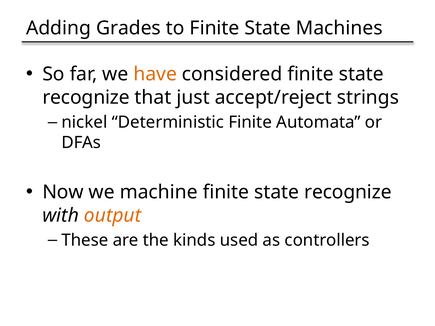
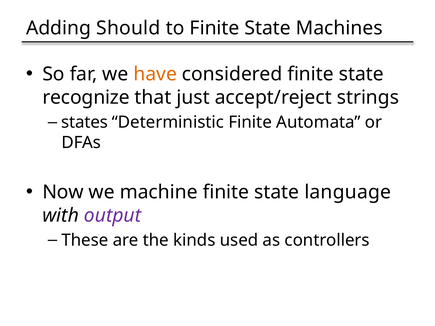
Grades: Grades -> Should (128, 28)
nickel: nickel -> states (85, 122)
recognize: recognize -> language (348, 192)
output colour: orange -> purple (113, 215)
